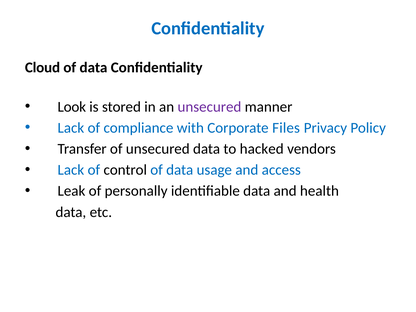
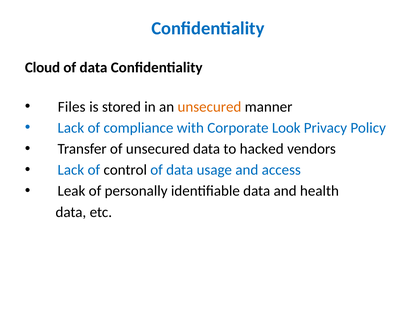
Look: Look -> Files (72, 107)
unsecured colour: purple -> orange (209, 107)
Files: Files -> Look (286, 128)
